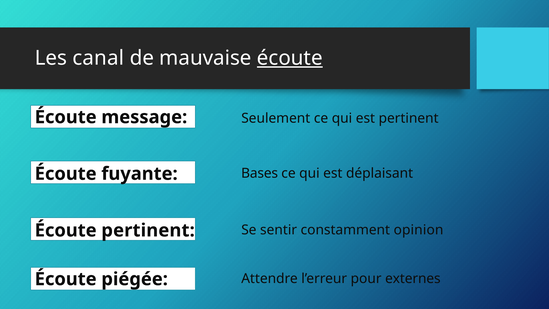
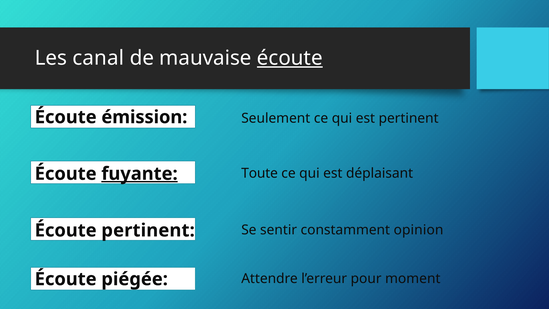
message: message -> émission (144, 117)
Bases: Bases -> Toute (260, 173)
fuyante underline: none -> present (140, 174)
externes: externes -> moment (413, 278)
